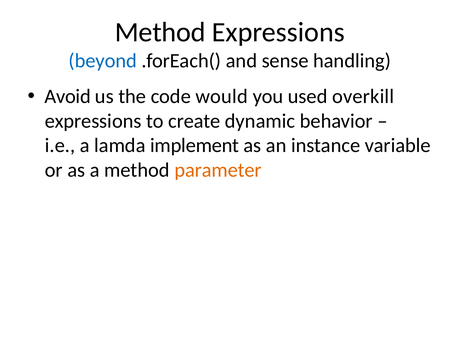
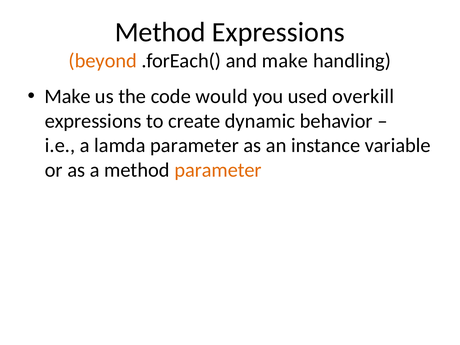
beyond colour: blue -> orange (103, 61)
and sense: sense -> make (285, 61)
Avoid: Avoid -> Make (68, 96)
lamda implement: implement -> parameter (194, 146)
